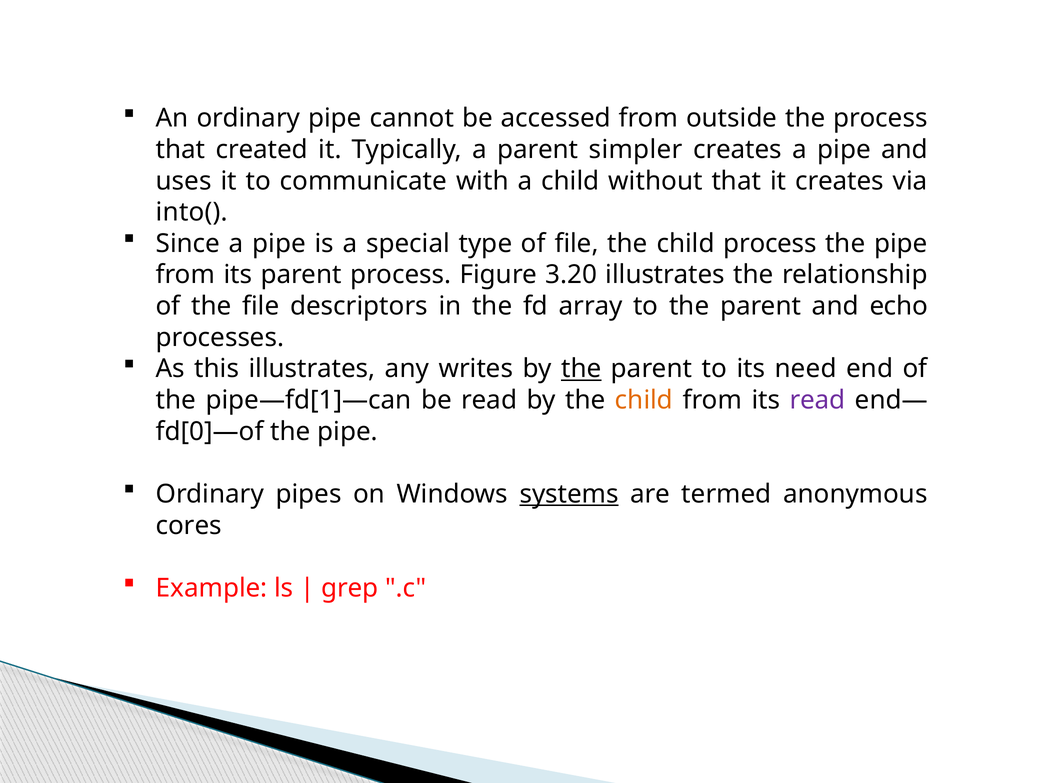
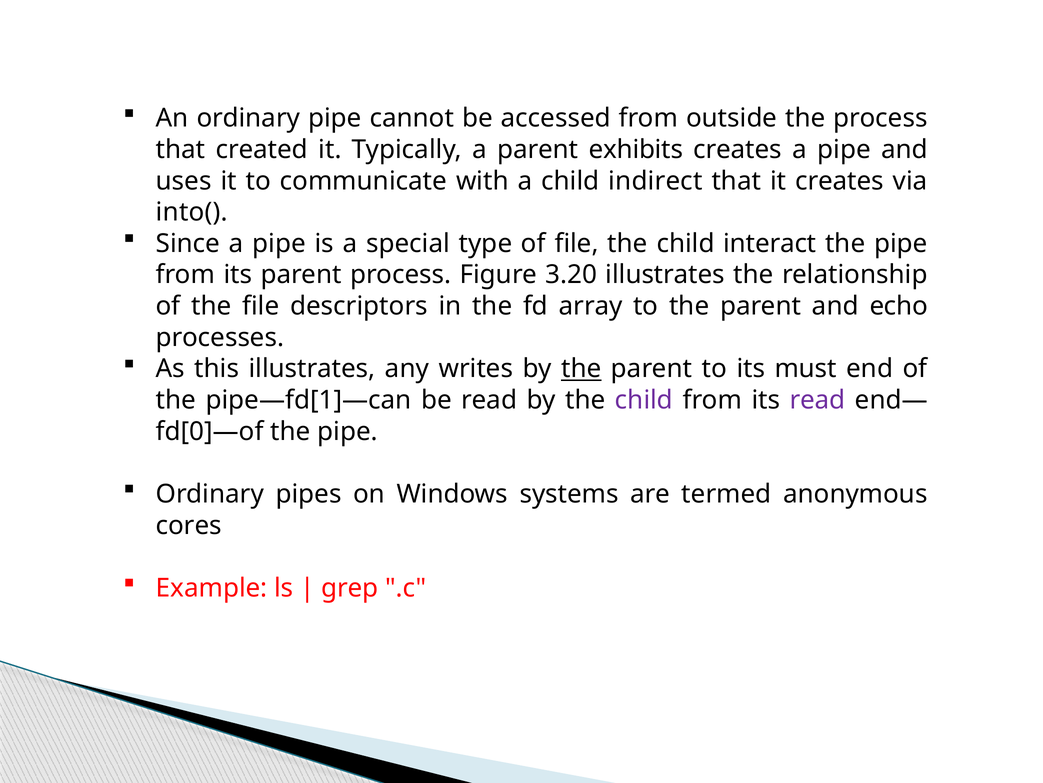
simpler: simpler -> exhibits (636, 149)
without: without -> indirect (655, 181)
child process: process -> interact (770, 243)
need: need -> must (806, 368)
child colour: orange -> purple (644, 400)
systems underline: present -> none (569, 494)
